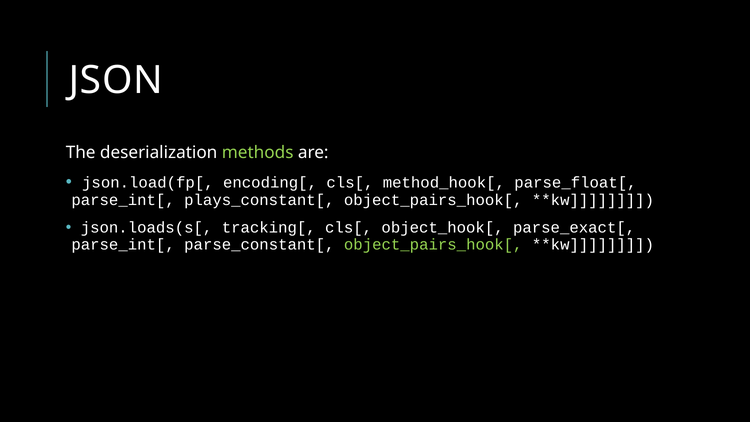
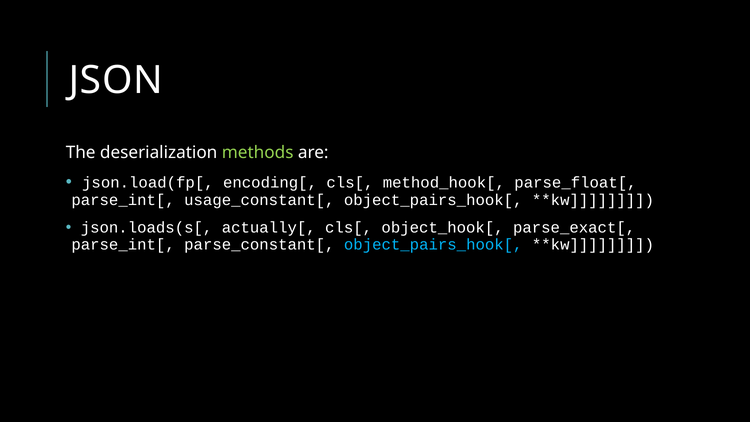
plays_constant[: plays_constant[ -> usage_constant[ (259, 200)
tracking[: tracking[ -> actually[ (269, 228)
object_pairs_hook[ colour: light green -> light blue (433, 245)
